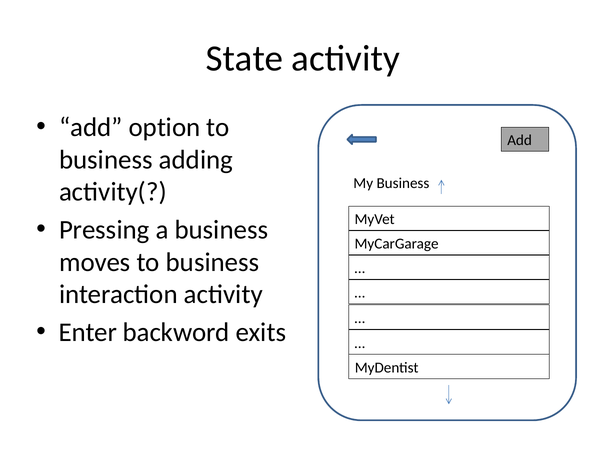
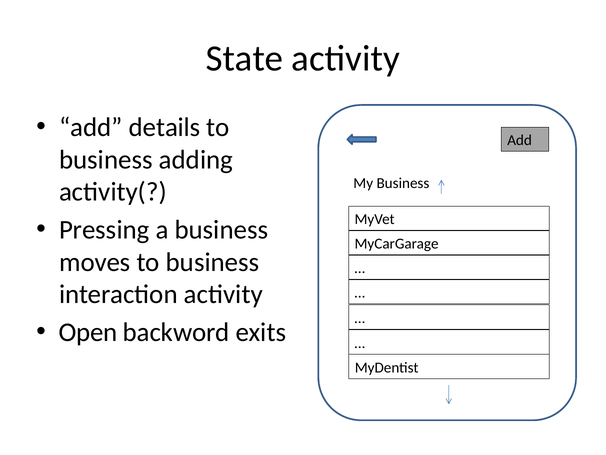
option: option -> details (165, 127)
Enter: Enter -> Open (88, 332)
